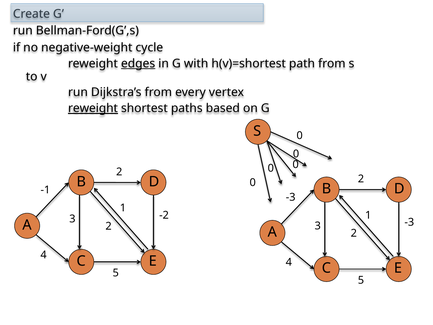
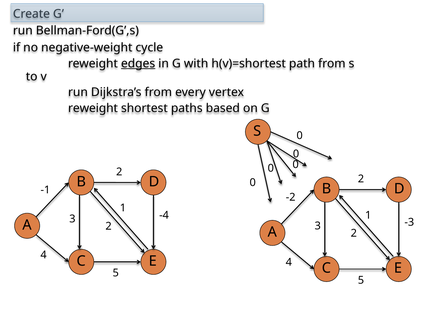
reweight underline: present -> none (93, 108)
-3: -3 -> -2 (291, 197)
-2: -2 -> -4 (164, 215)
